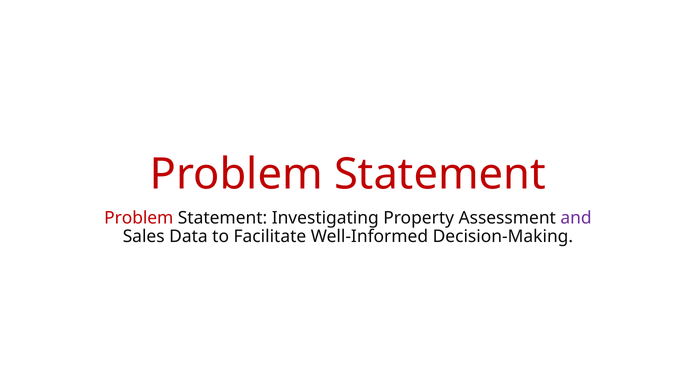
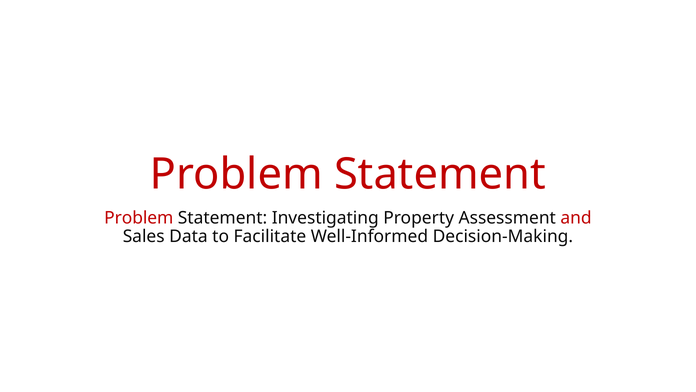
and colour: purple -> red (576, 218)
